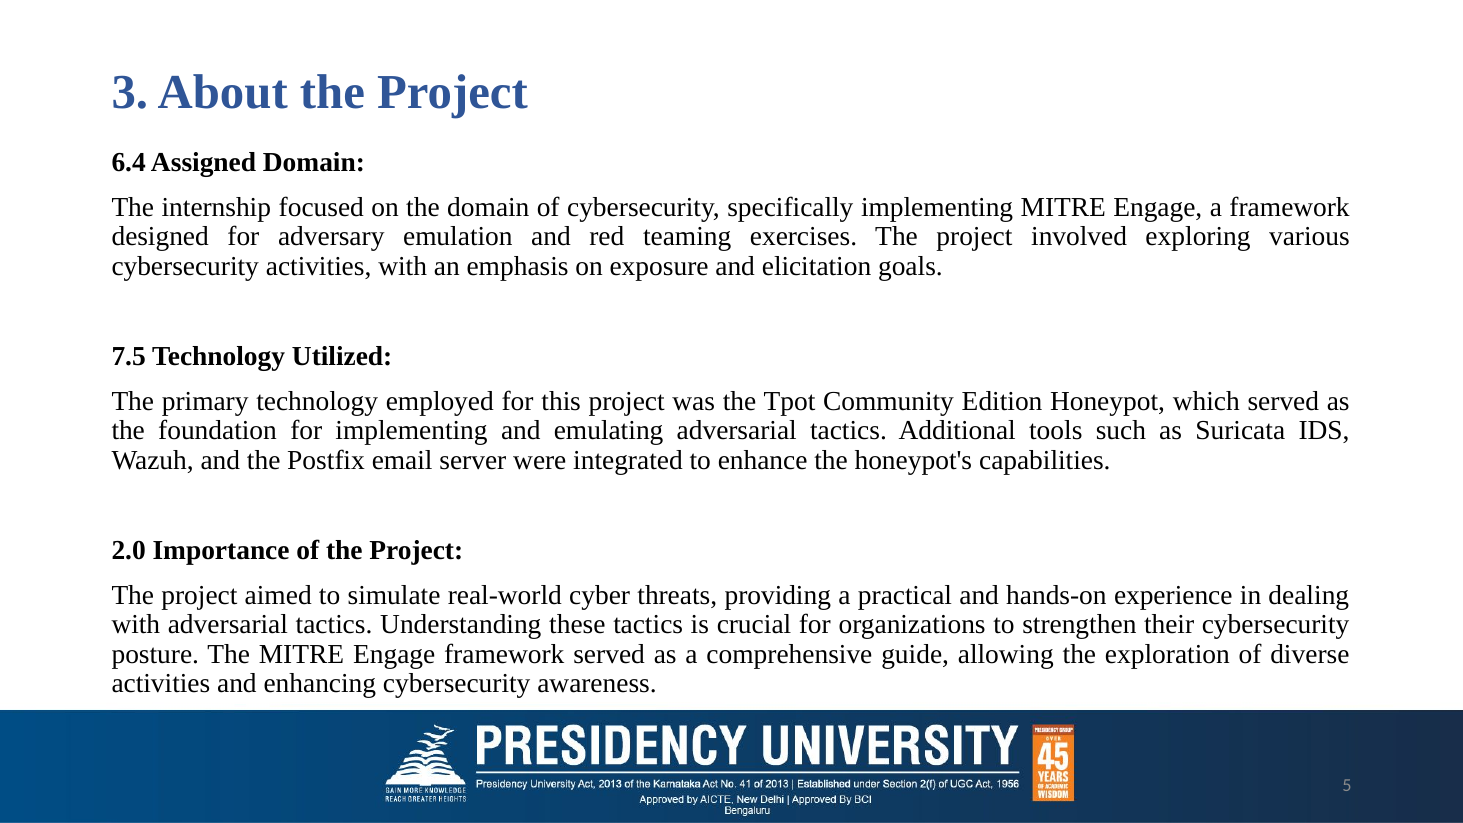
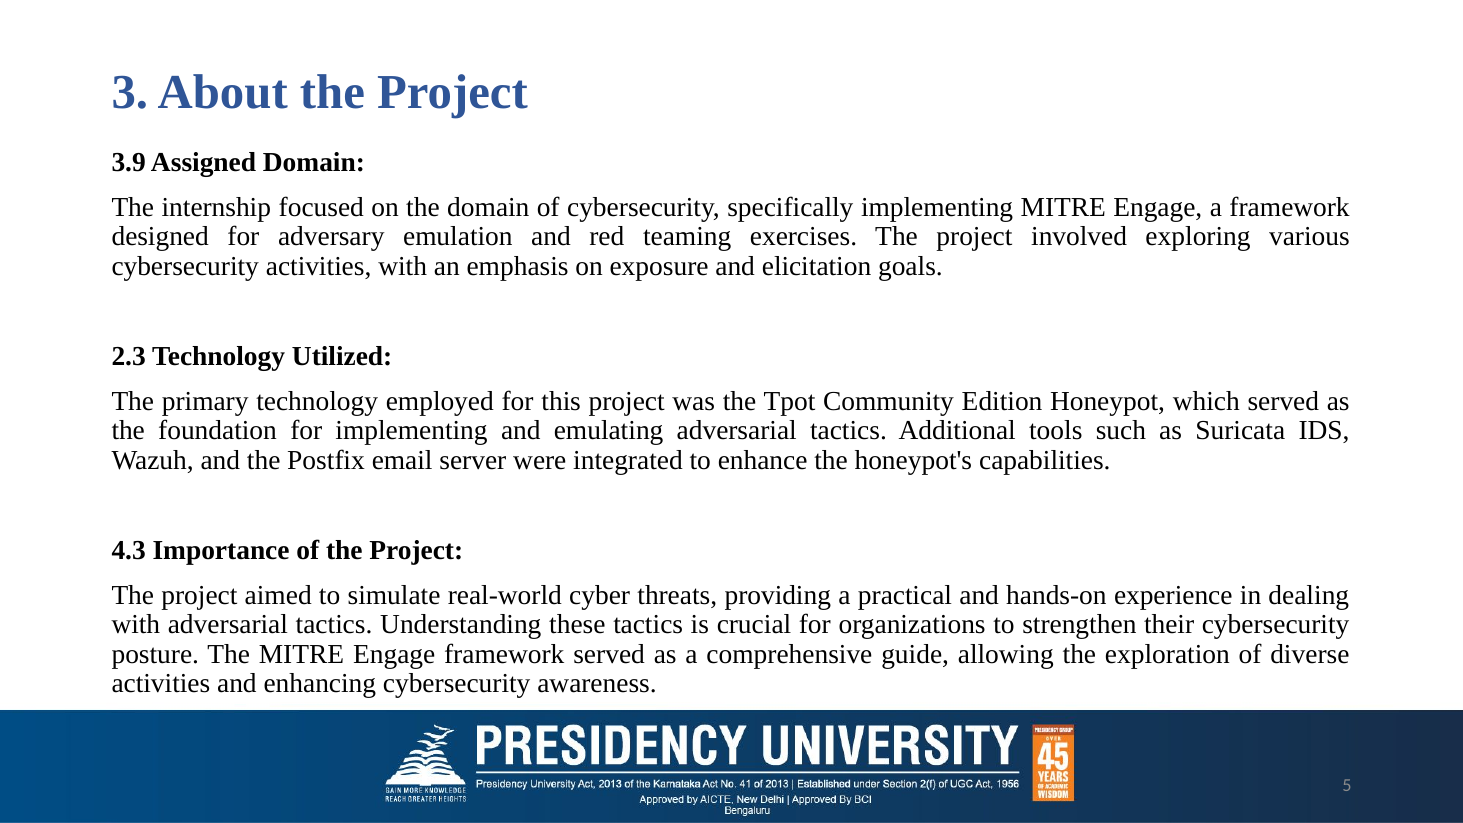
6.4: 6.4 -> 3.9 (129, 162)
7.5: 7.5 -> 2.3 (129, 356)
2.0: 2.0 -> 4.3 (129, 550)
